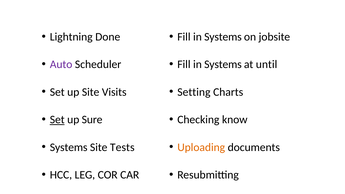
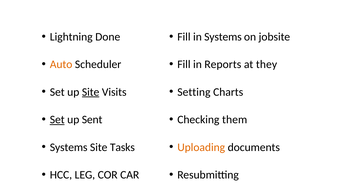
Auto colour: purple -> orange (61, 64)
Systems: Systems -> Reports (223, 64)
until: until -> they (267, 64)
Site underline: none -> present (91, 92)
Sure: Sure -> Sent (92, 120)
know: know -> them (235, 120)
Tests: Tests -> Tasks (122, 147)
